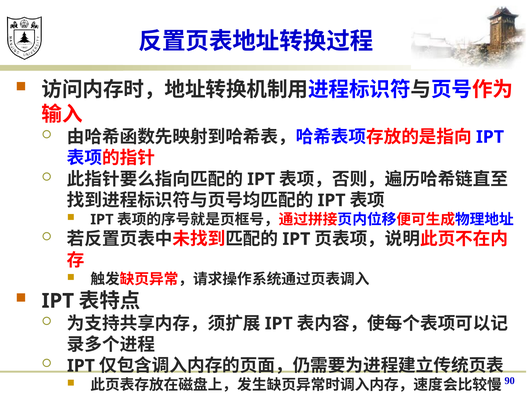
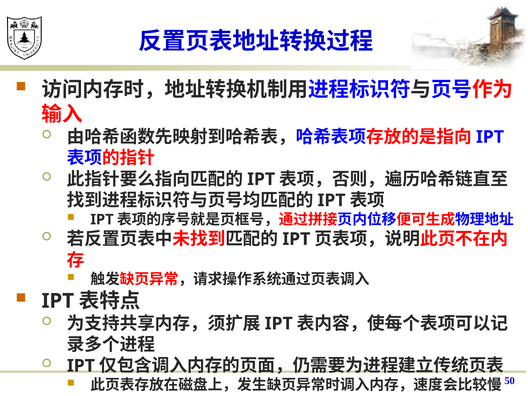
90: 90 -> 50 (510, 381)
